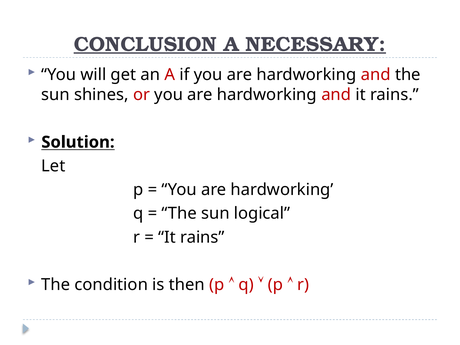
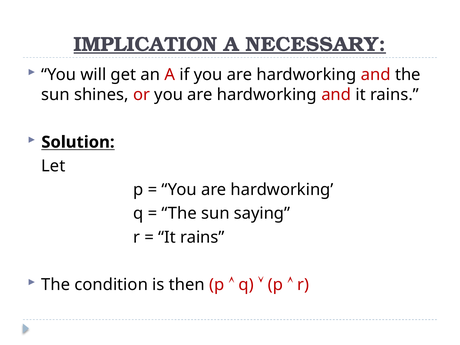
CONCLUSION: CONCLUSION -> IMPLICATION (145, 44)
logical: logical -> saying (262, 213)
